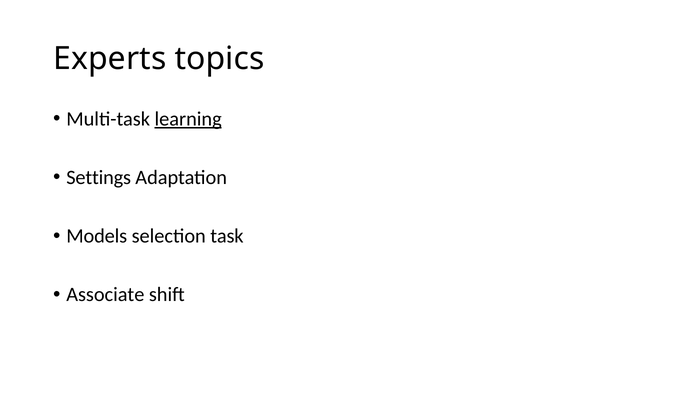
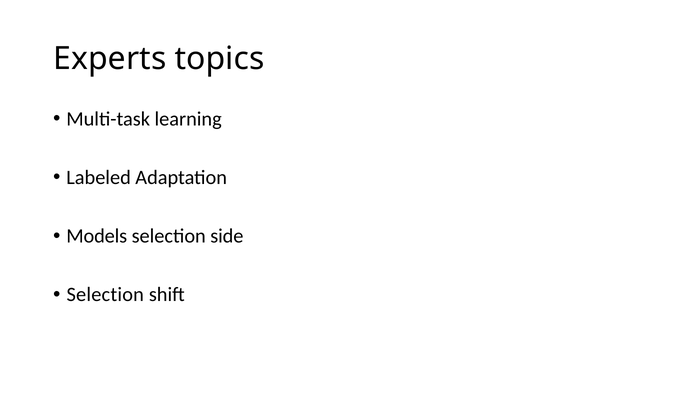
learning underline: present -> none (188, 119)
Settings: Settings -> Labeled (99, 177)
task: task -> side (227, 236)
Associate: Associate -> Selection (105, 294)
